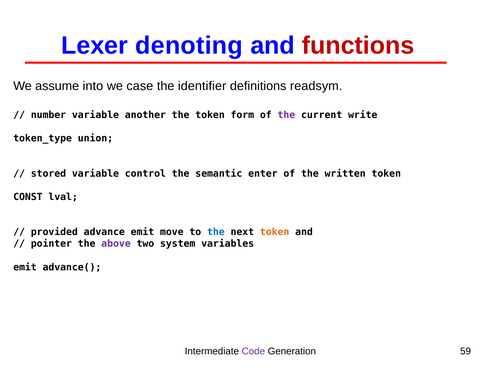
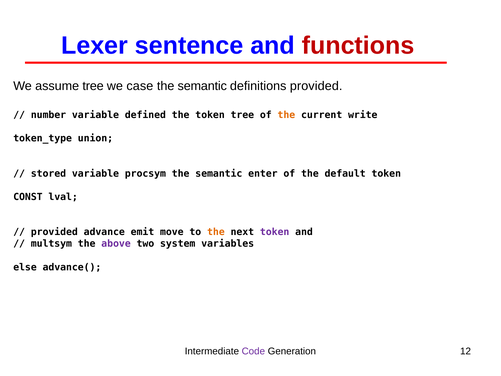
denoting: denoting -> sentence (189, 46)
assume into: into -> tree (93, 86)
identifier: identifier -> semantic (202, 86)
definitions readsym: readsym -> provided (316, 86)
another: another -> defined (145, 115)
token form: form -> tree (242, 115)
the colour: purple -> orange (286, 115)
control: control -> procsym (145, 173)
written: written -> default (345, 173)
the colour: blue -> orange (216, 232)
token colour: orange -> purple (275, 232)
pointer: pointer -> multsym (51, 244)
emit: emit -> else (25, 267)
59: 59 -> 12 (466, 351)
